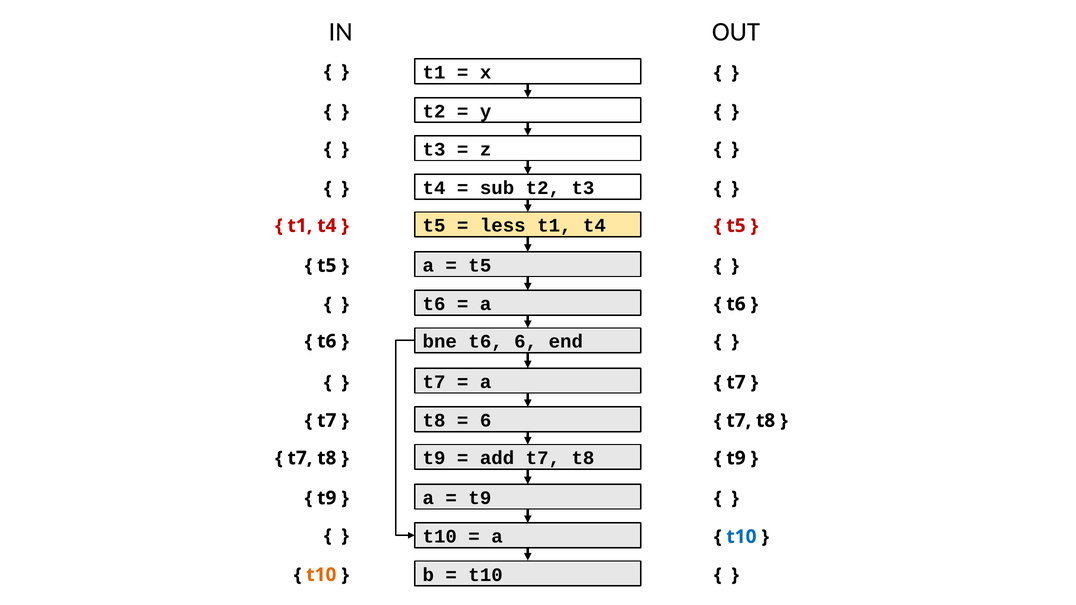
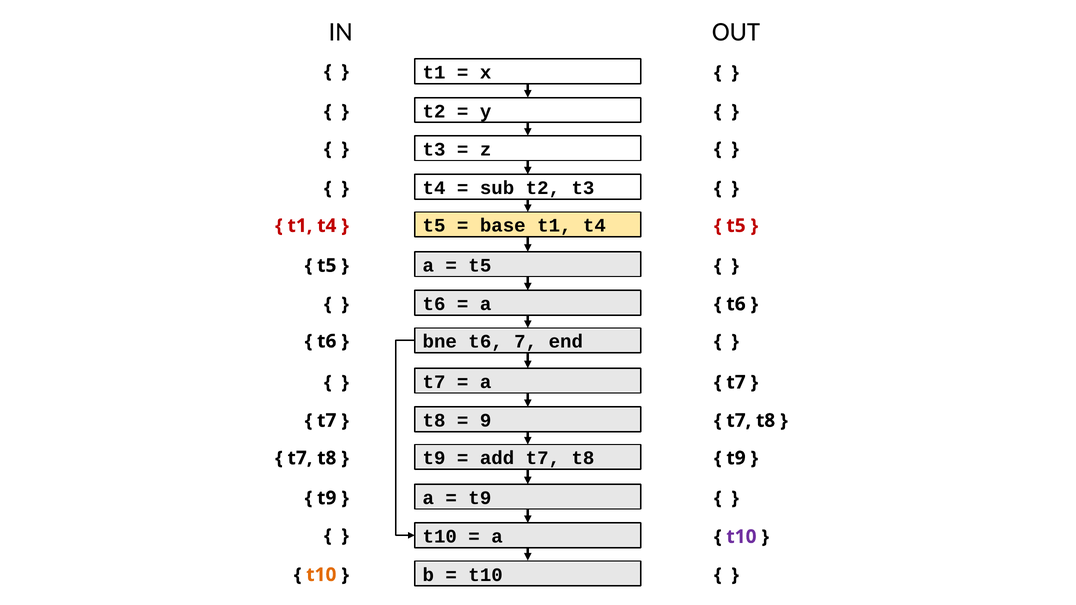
less: less -> base (503, 226)
t6 6: 6 -> 7 (526, 342)
6: 6 -> 9 (486, 421)
t10 colour: blue -> purple (741, 537)
